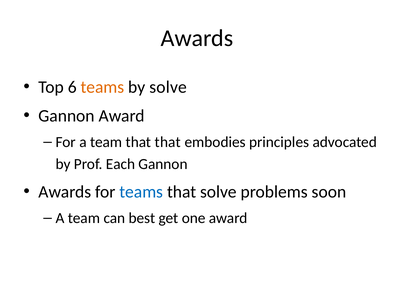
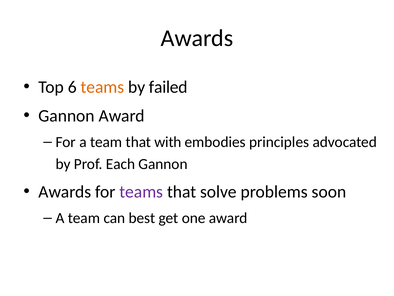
by solve: solve -> failed (168, 87)
that that: that -> with (168, 142)
teams colour: blue -> purple (141, 191)
